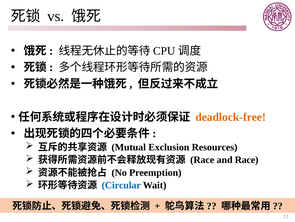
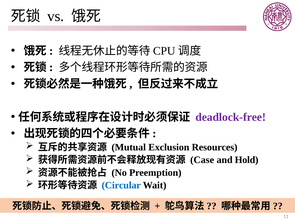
deadlock-free colour: orange -> purple (231, 117)
Race: Race -> Case (202, 159)
and Race: Race -> Hold (247, 159)
